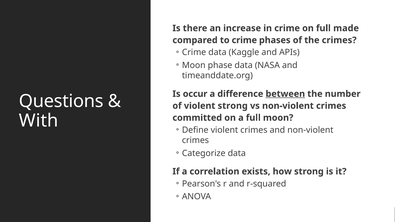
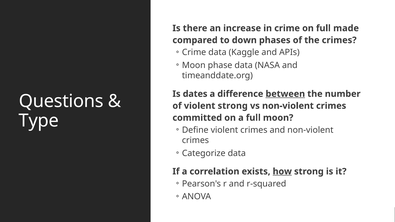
to crime: crime -> down (244, 40)
occur: occur -> dates (195, 94)
With: With -> Type (39, 121)
how underline: none -> present (282, 172)
